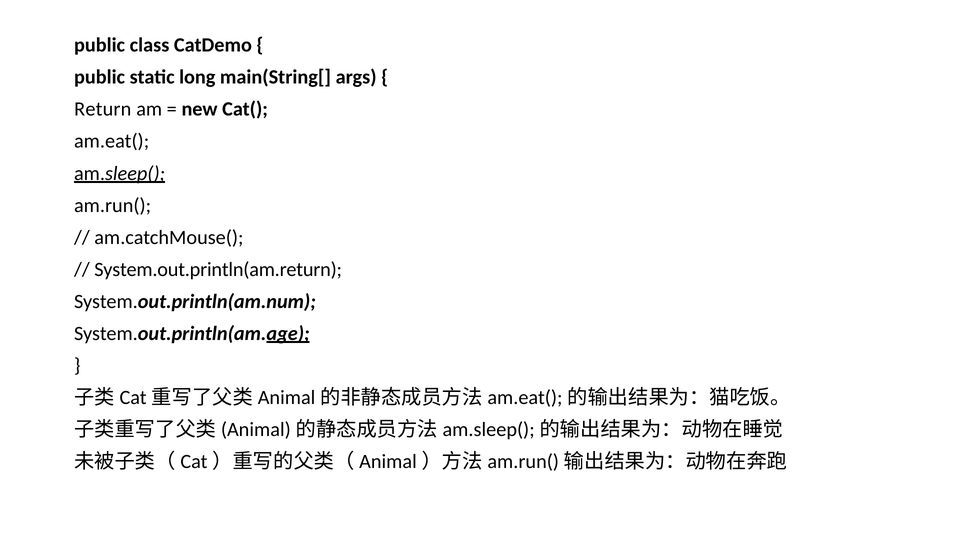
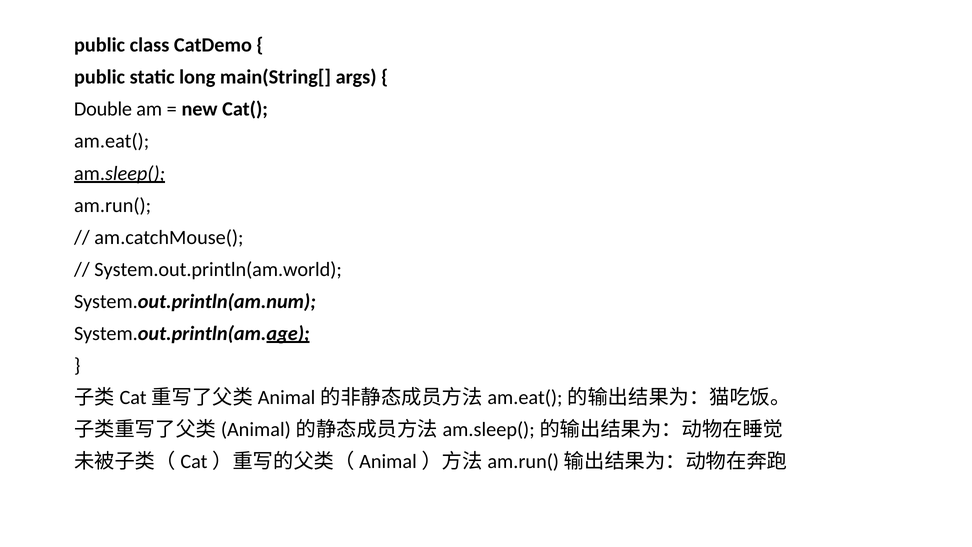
Return: Return -> Double (103, 109)
System.out.println(am.return: System.out.println(am.return -> System.out.println(am.world (218, 269)
